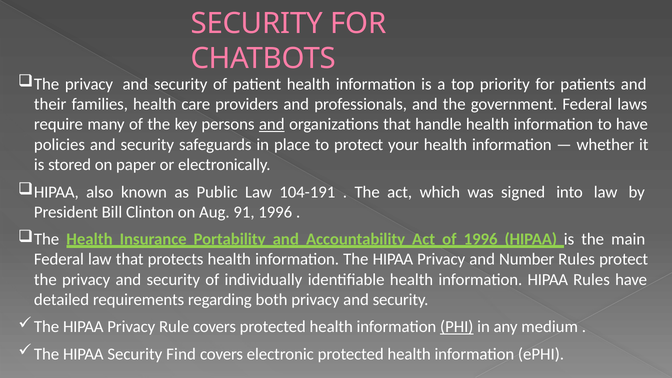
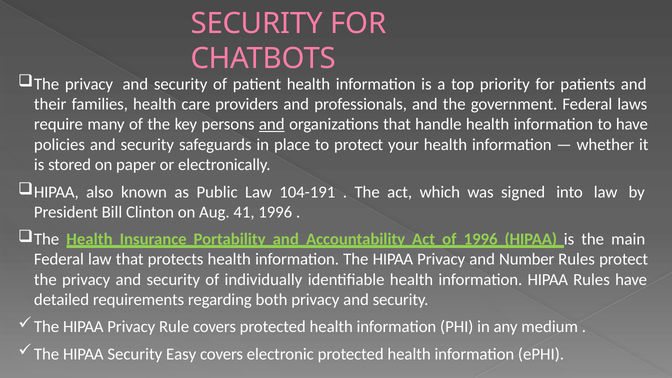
91: 91 -> 41 (244, 212)
PHI underline: present -> none (457, 327)
Find: Find -> Easy (181, 354)
